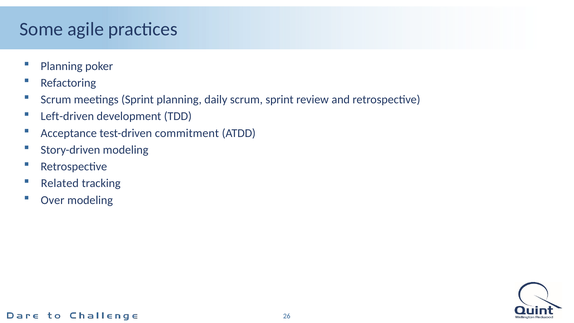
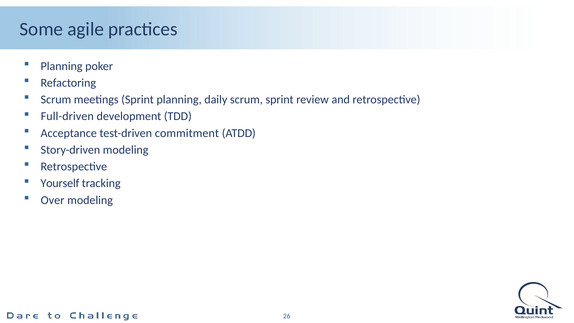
Left-driven: Left-driven -> Full-driven (67, 116)
Related: Related -> Yourself (60, 183)
